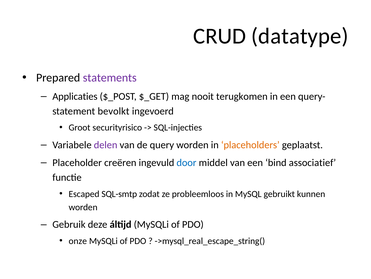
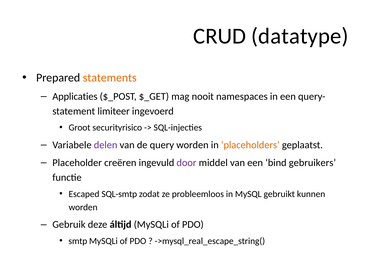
statements colour: purple -> orange (110, 78)
terugkomen: terugkomen -> namespaces (242, 96)
bevolkt: bevolkt -> limiteer (114, 111)
door colour: blue -> purple (186, 162)
associatief: associatief -> gebruikers (312, 162)
onze: onze -> smtp (78, 240)
